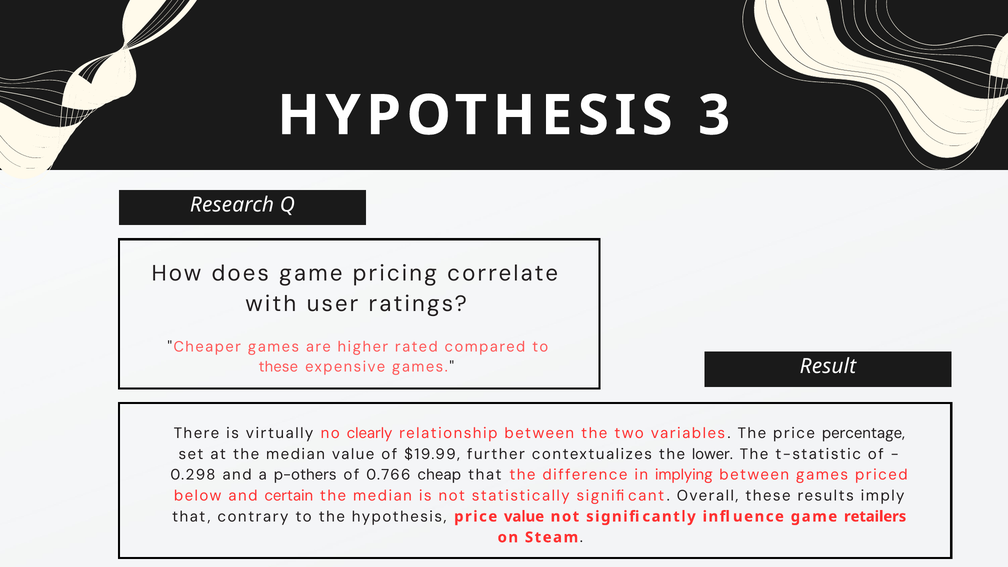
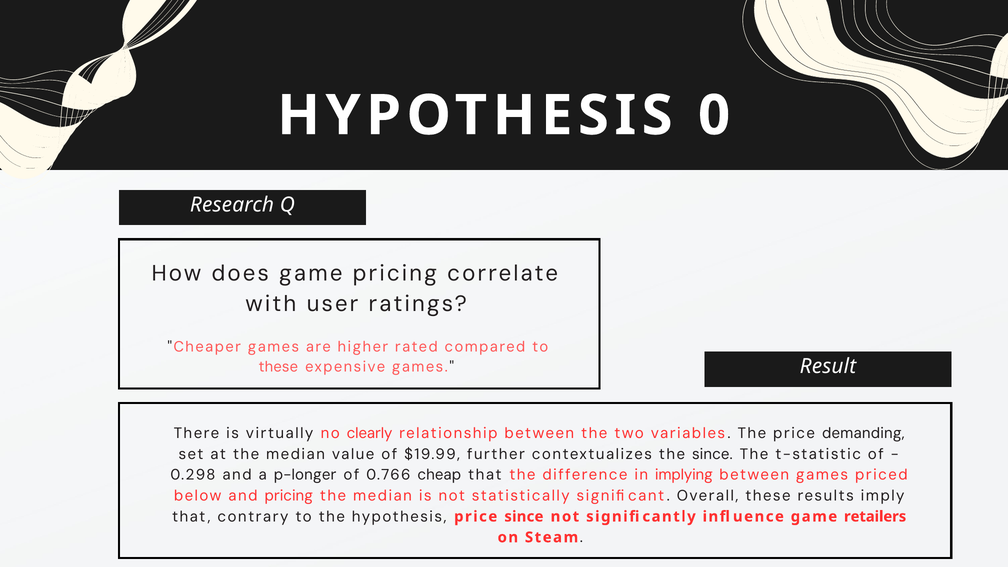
3: 3 -> 0 (714, 116)
percentage: percentage -> demanding (863, 433)
the lower: lower -> since (712, 454)
p-others: p-others -> p-longer (305, 475)
and certain: certain -> pricing (289, 496)
price value: value -> since (524, 517)
